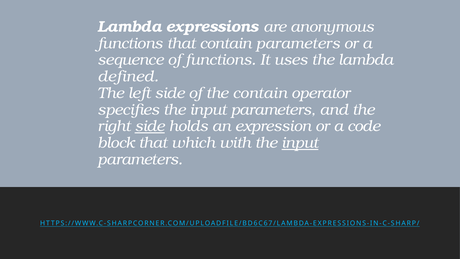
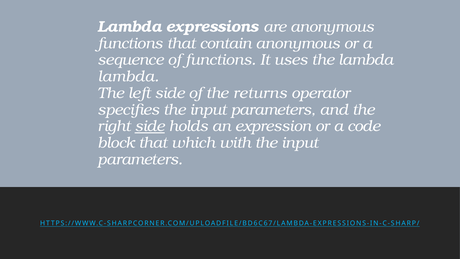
contain parameters: parameters -> anonymous (298, 43)
defined: defined -> lambda (128, 76)
the contain: contain -> returns (260, 93)
input underline: present -> none (300, 143)
